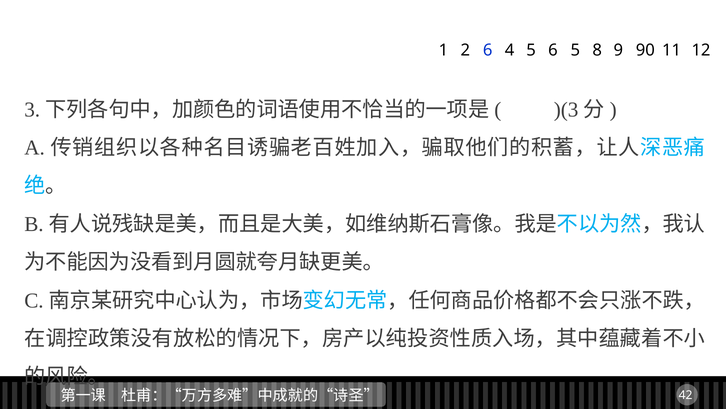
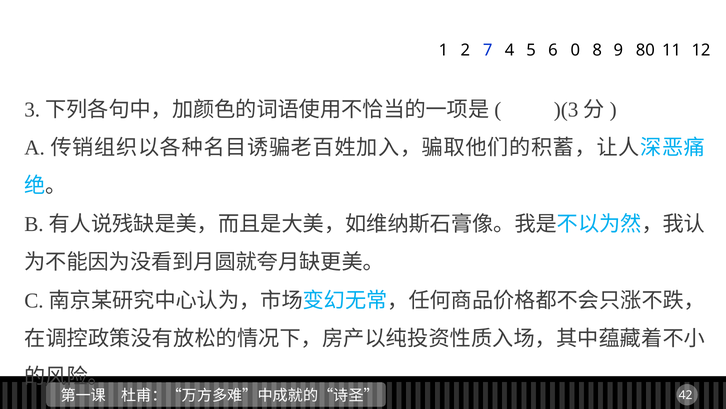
2 6: 6 -> 7 (488, 50)
6 5: 5 -> 0 (575, 50)
90: 90 -> 80 (645, 50)
